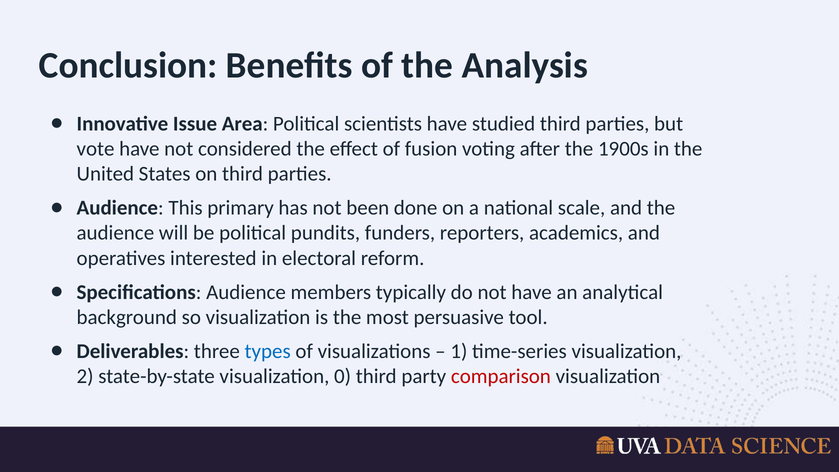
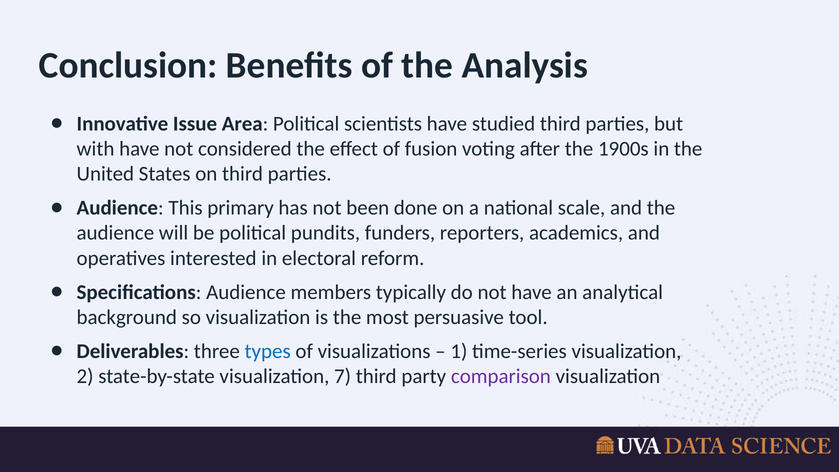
vote: vote -> with (95, 149)
0: 0 -> 7 (343, 376)
comparison colour: red -> purple (501, 376)
